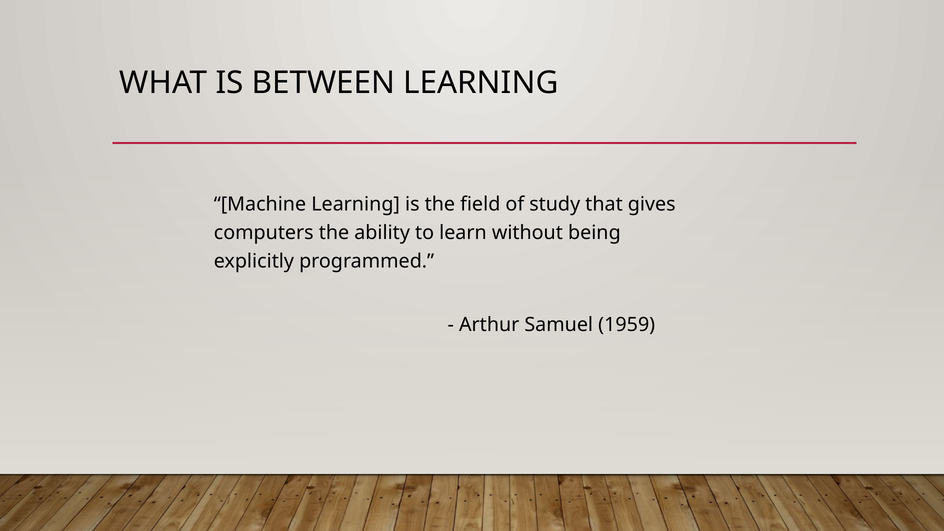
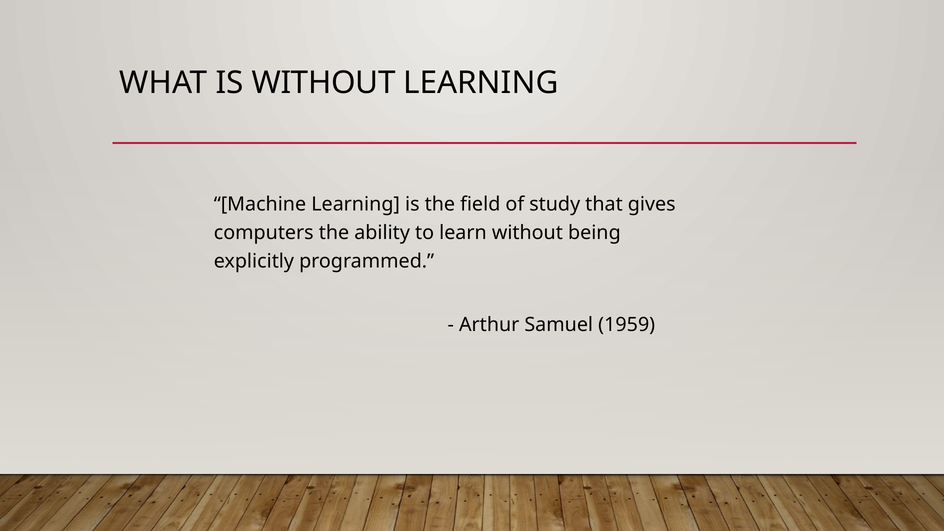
IS BETWEEN: BETWEEN -> WITHOUT (324, 83)
